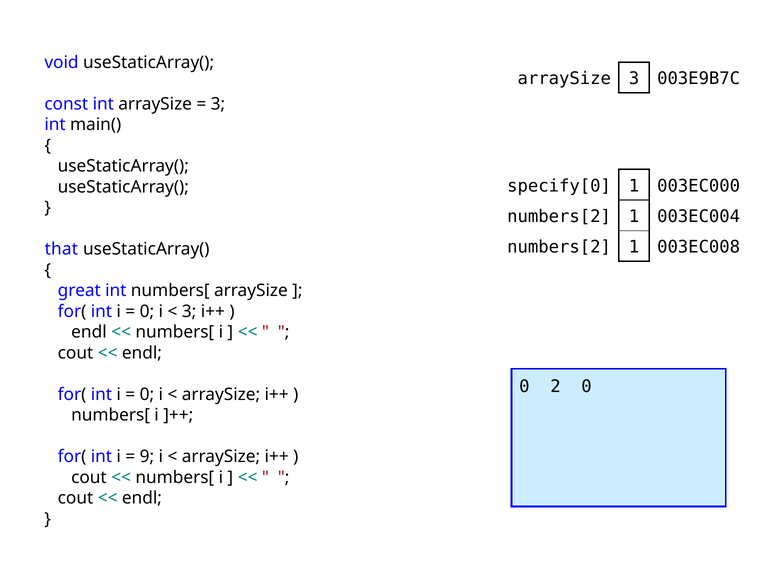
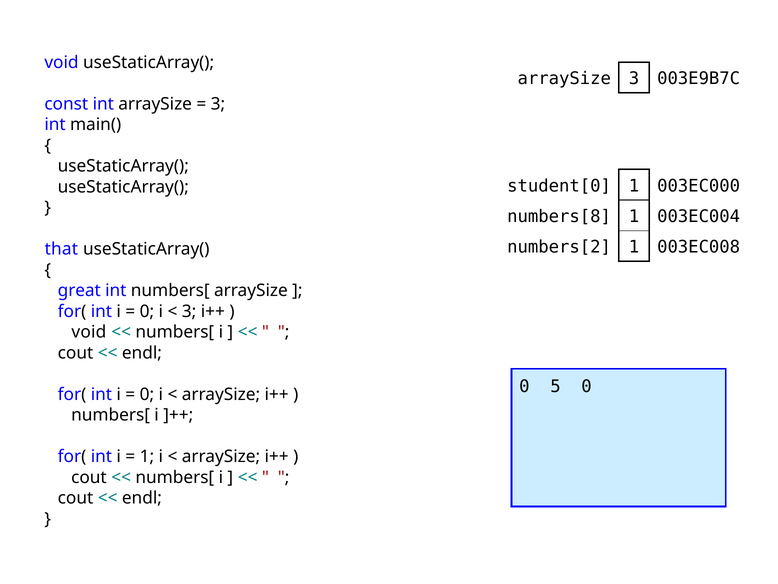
specify[0: specify[0 -> student[0 (559, 186)
numbers[2: numbers[2 -> numbers[8 (559, 216)
endl: endl -> void (89, 332)
2: 2 -> 5 (555, 386)
9: 9 -> 1 (147, 456)
